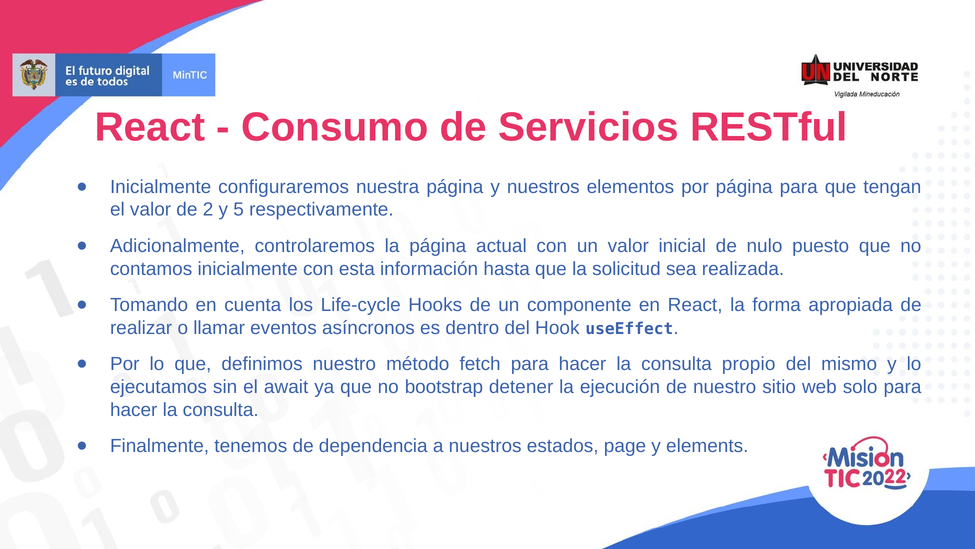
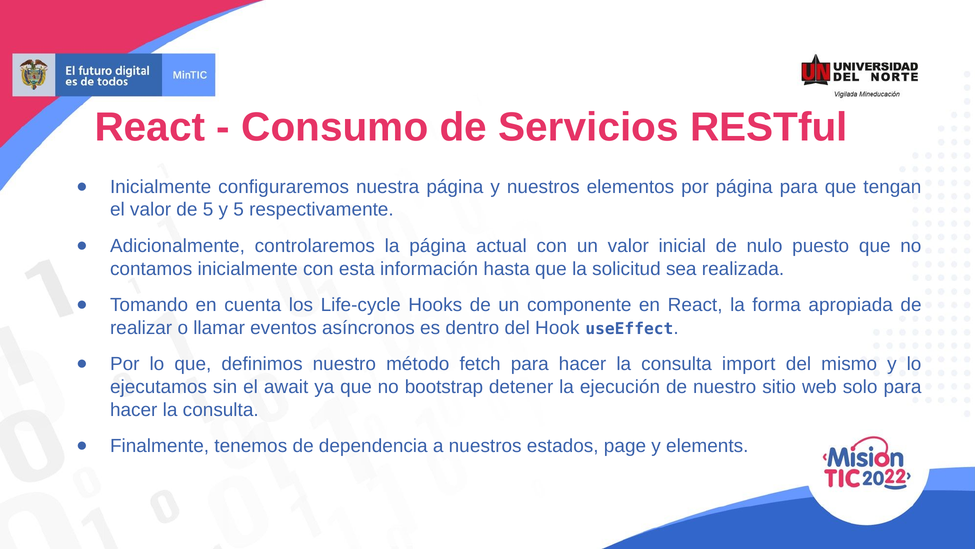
de 2: 2 -> 5 (208, 209)
propio: propio -> import (749, 364)
